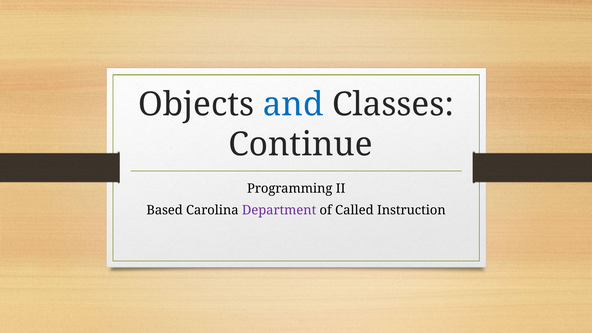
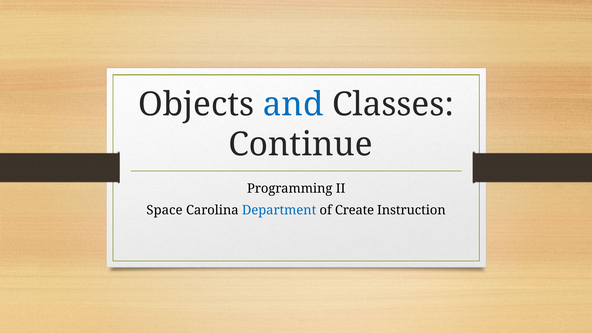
Based: Based -> Space (164, 210)
Department colour: purple -> blue (279, 210)
Called: Called -> Create (355, 210)
